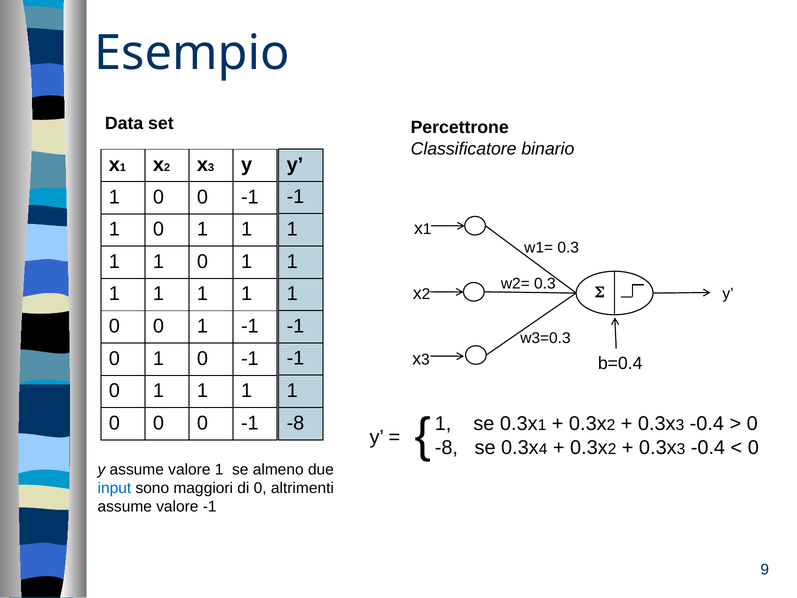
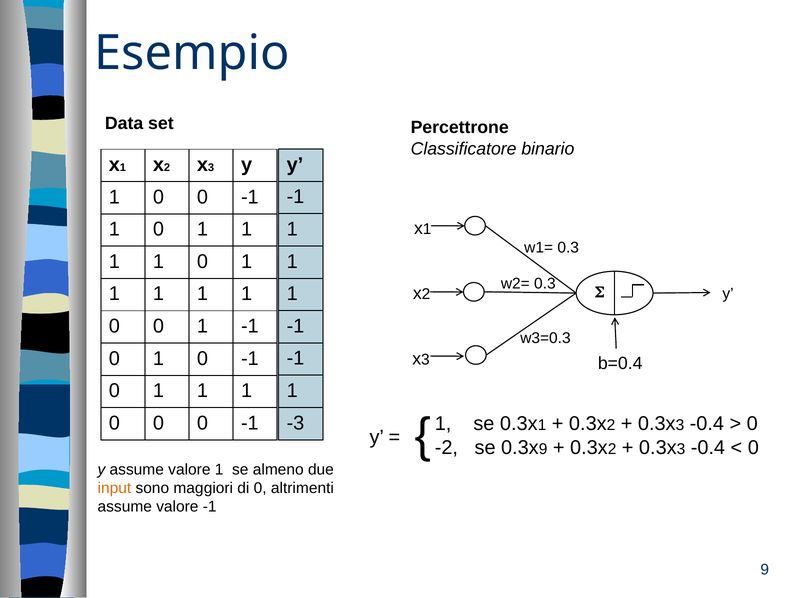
-8: -8 -> -3 (295, 423)
-8: -8 -> -2 (446, 447)
4: 4 -> 9 (543, 449)
input colour: blue -> orange (114, 488)
